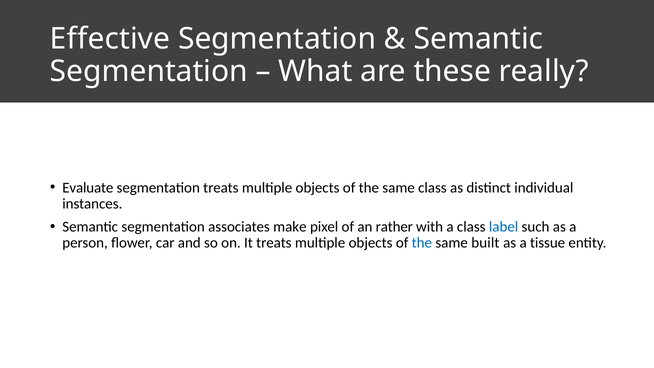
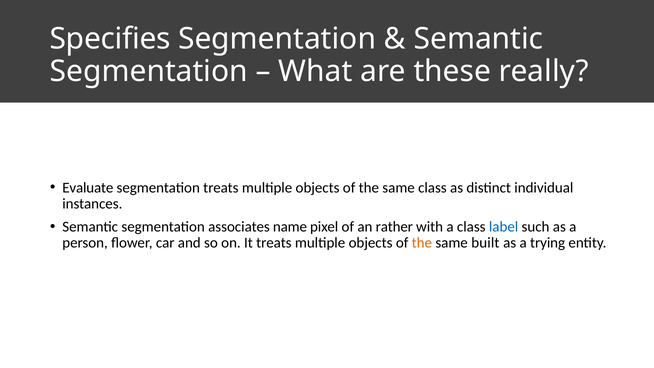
Effective: Effective -> Specifies (110, 39)
make: make -> name (290, 227)
the colour: blue -> orange (422, 243)
tissue: tissue -> trying (548, 243)
